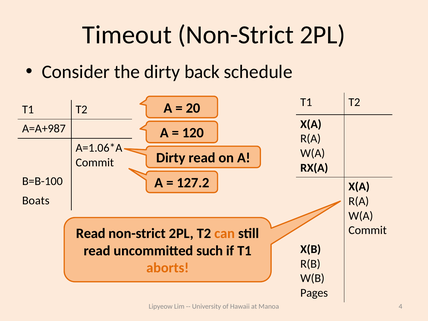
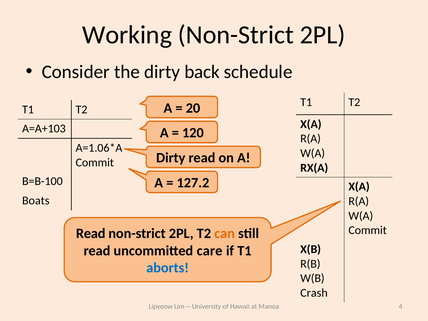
Timeout: Timeout -> Working (127, 35)
A=A+987: A=A+987 -> A=A+103 (44, 129)
such: such -> care (210, 251)
aborts colour: orange -> blue (168, 268)
Pages: Pages -> Crash (314, 293)
